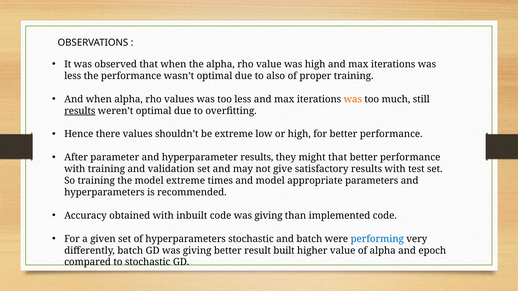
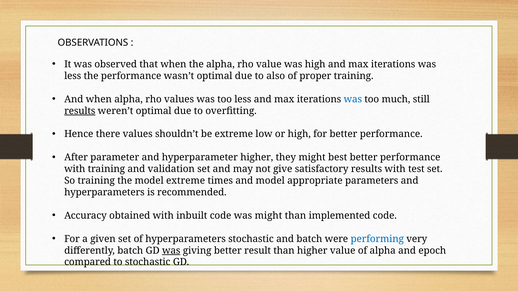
was colour: orange -> blue (353, 99)
hyperparameter results: results -> higher (257, 158)
might that: that -> best (338, 158)
code was giving: giving -> might (268, 216)
was underline: none -> present (171, 251)
result built: built -> than (284, 251)
